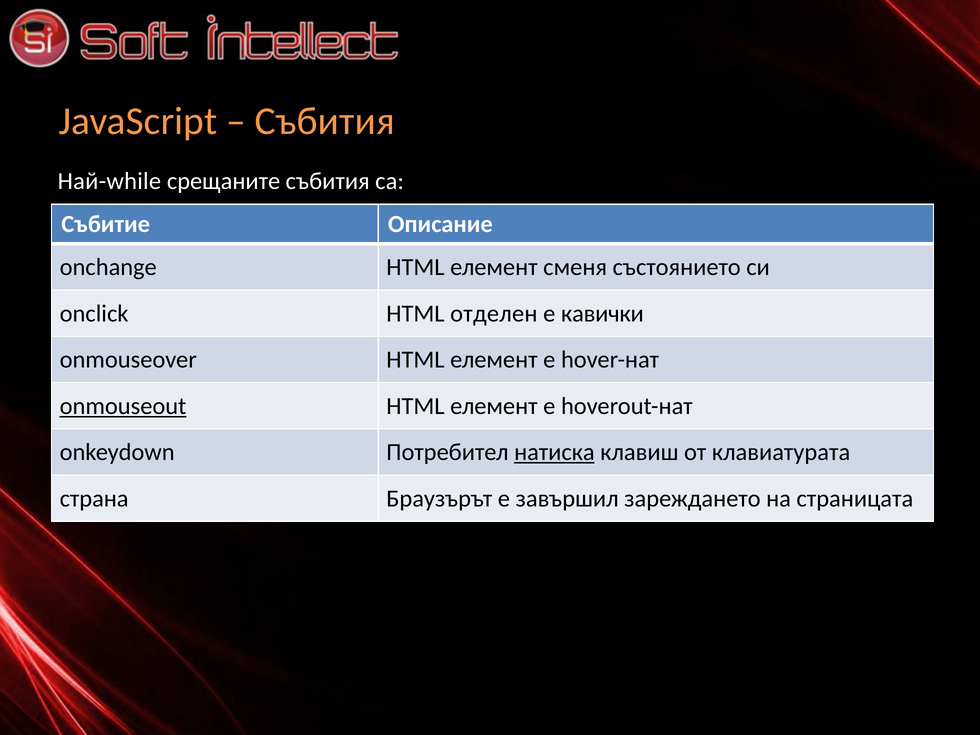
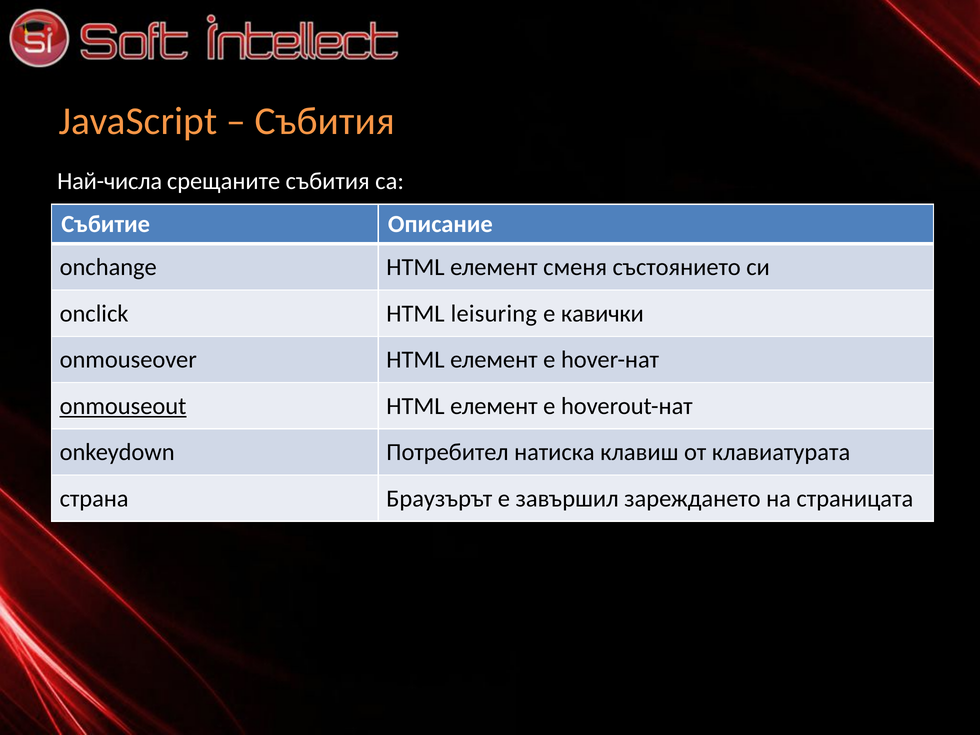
Най-while: Най-while -> Най-числа (110, 181)
отделен: отделен -> leisuring (494, 314)
натиска underline: present -> none (554, 452)
